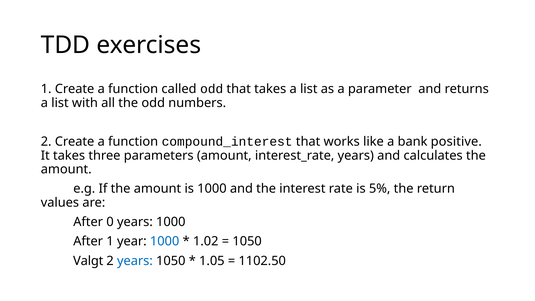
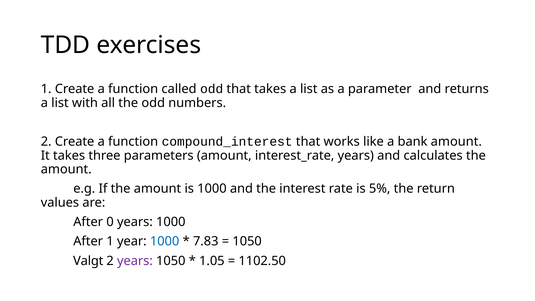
bank positive: positive -> amount (456, 142)
1.02: 1.02 -> 7.83 (206, 241)
years colour: blue -> purple (135, 261)
